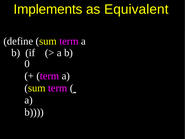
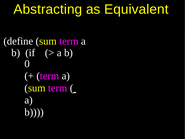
Implements: Implements -> Abstracting (48, 9)
